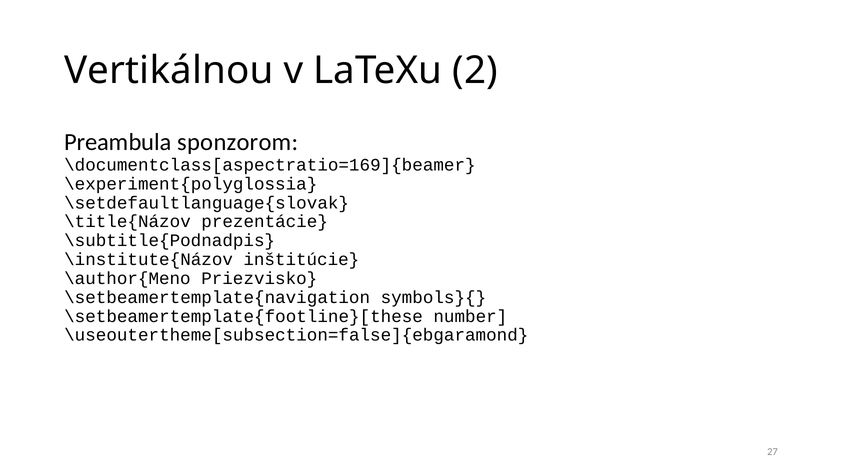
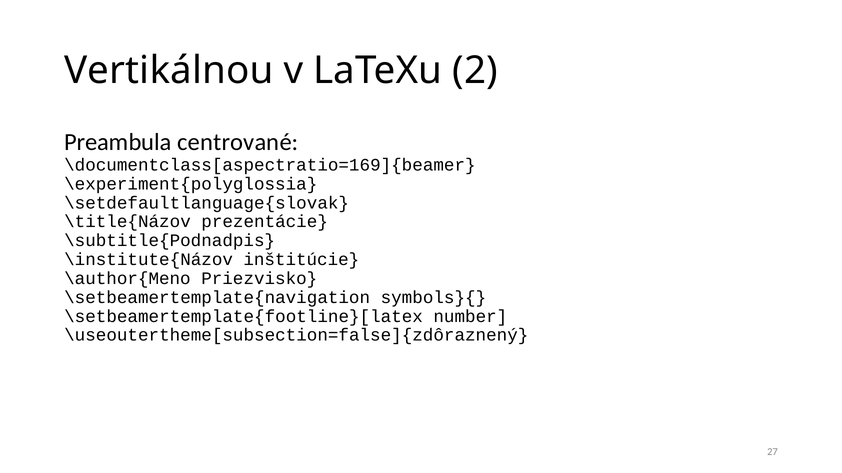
sponzorom: sponzorom -> centrované (238, 142)
\setbeamertemplate{footline}[these: \setbeamertemplate{footline}[these -> \setbeamertemplate{footline}[latex (244, 317)
\useoutertheme[subsection=false]{ebgaramond: \useoutertheme[subsection=false]{ebgaramond -> \useoutertheme[subsection=false]{zdôraznený (296, 336)
